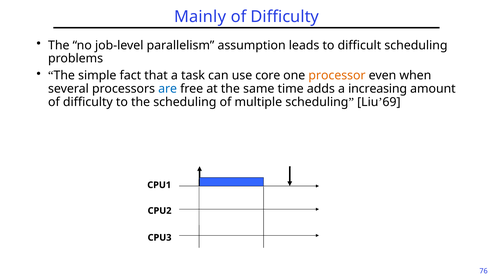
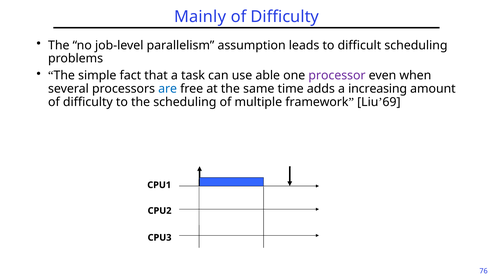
core: core -> able (268, 76)
processor colour: orange -> purple (337, 76)
multiple scheduling: scheduling -> framework (317, 102)
